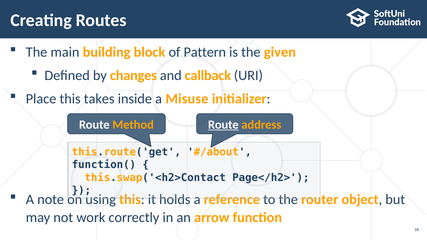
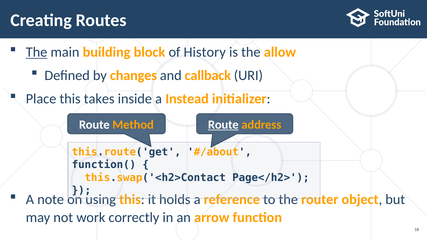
The underline: none -> present (37, 52)
Pattern: Pattern -> History (205, 52)
given: given -> allow (280, 52)
Misuse: Misuse -> Instead (187, 99)
